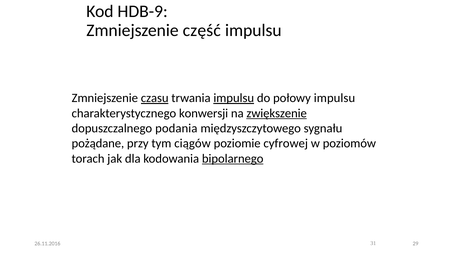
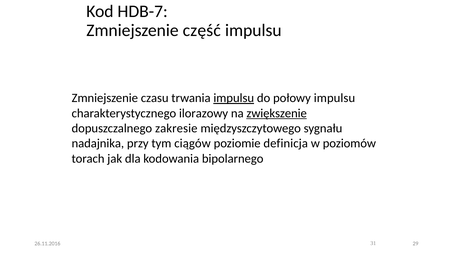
HDB-9: HDB-9 -> HDB-7 (143, 11)
czasu underline: present -> none (155, 98)
konwersji: konwersji -> ilorazowy (204, 113)
podania: podania -> zakresie (176, 128)
pożądane: pożądane -> nadajnika (98, 143)
cyfrowej: cyfrowej -> definicja (286, 143)
bipolarnego underline: present -> none (233, 159)
